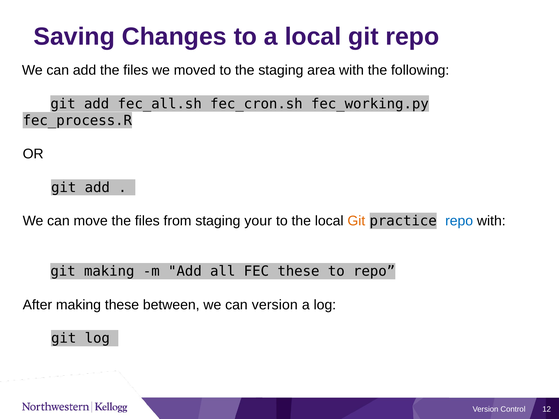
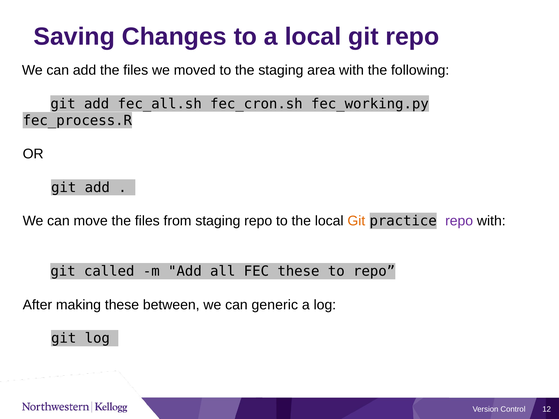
staging your: your -> repo (258, 221)
repo colour: blue -> purple (459, 221)
git making: making -> called (109, 271)
can version: version -> generic (275, 305)
